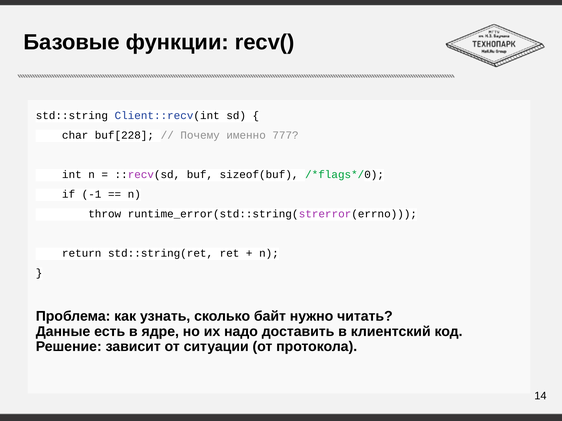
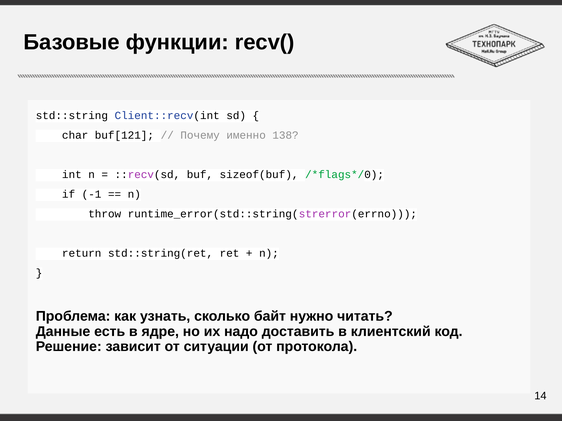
buf[228: buf[228 -> buf[121 (124, 135)
777: 777 -> 138 (285, 135)
